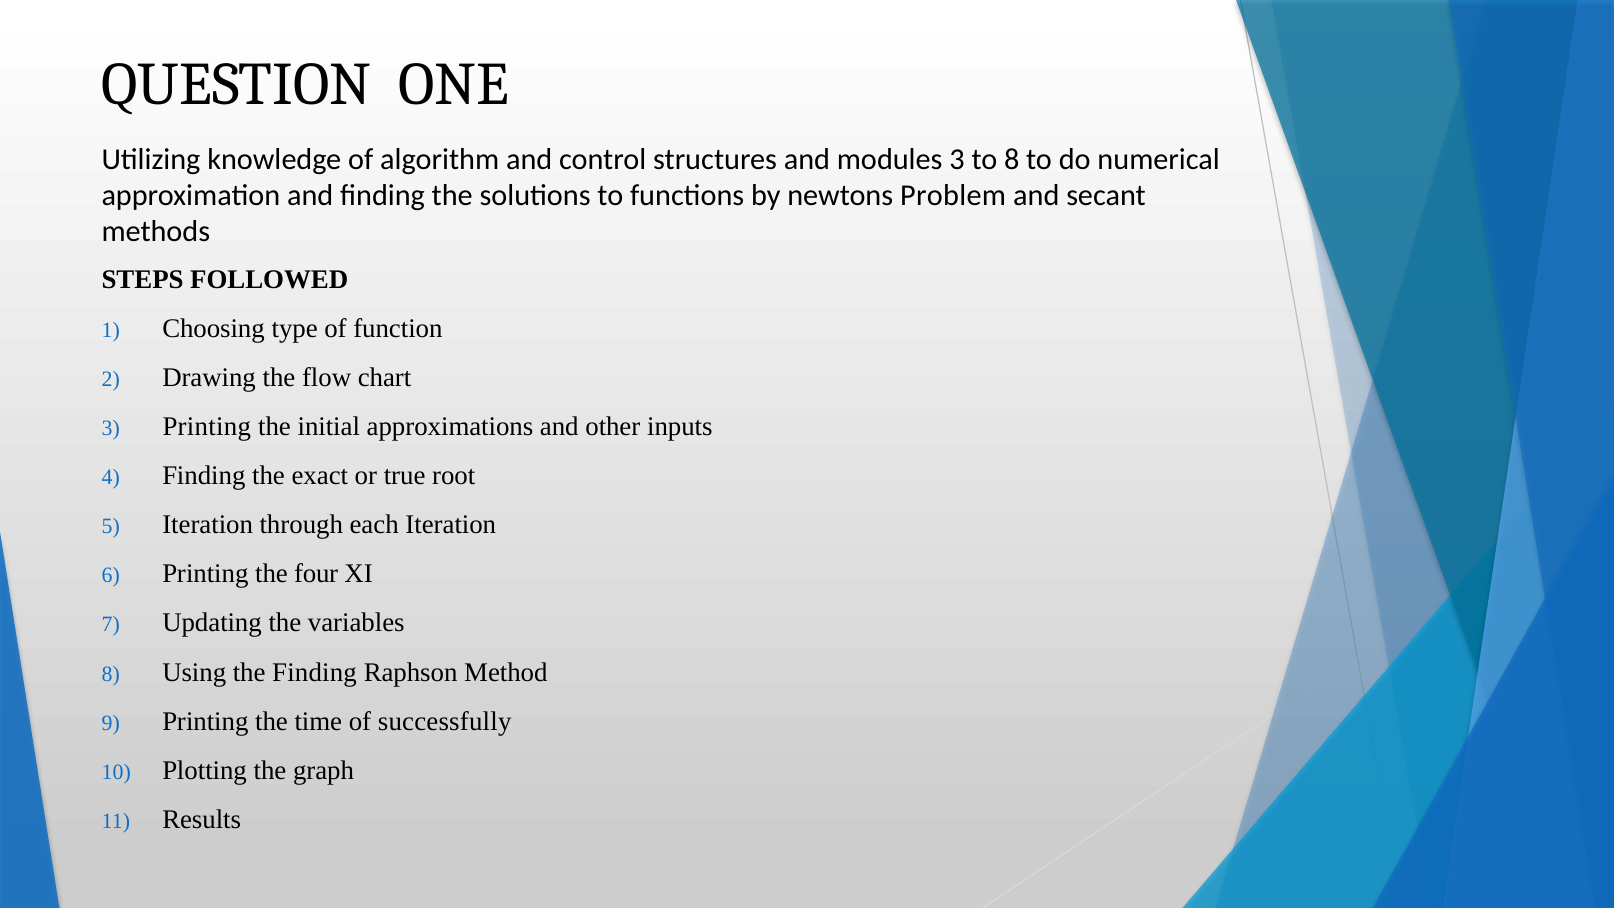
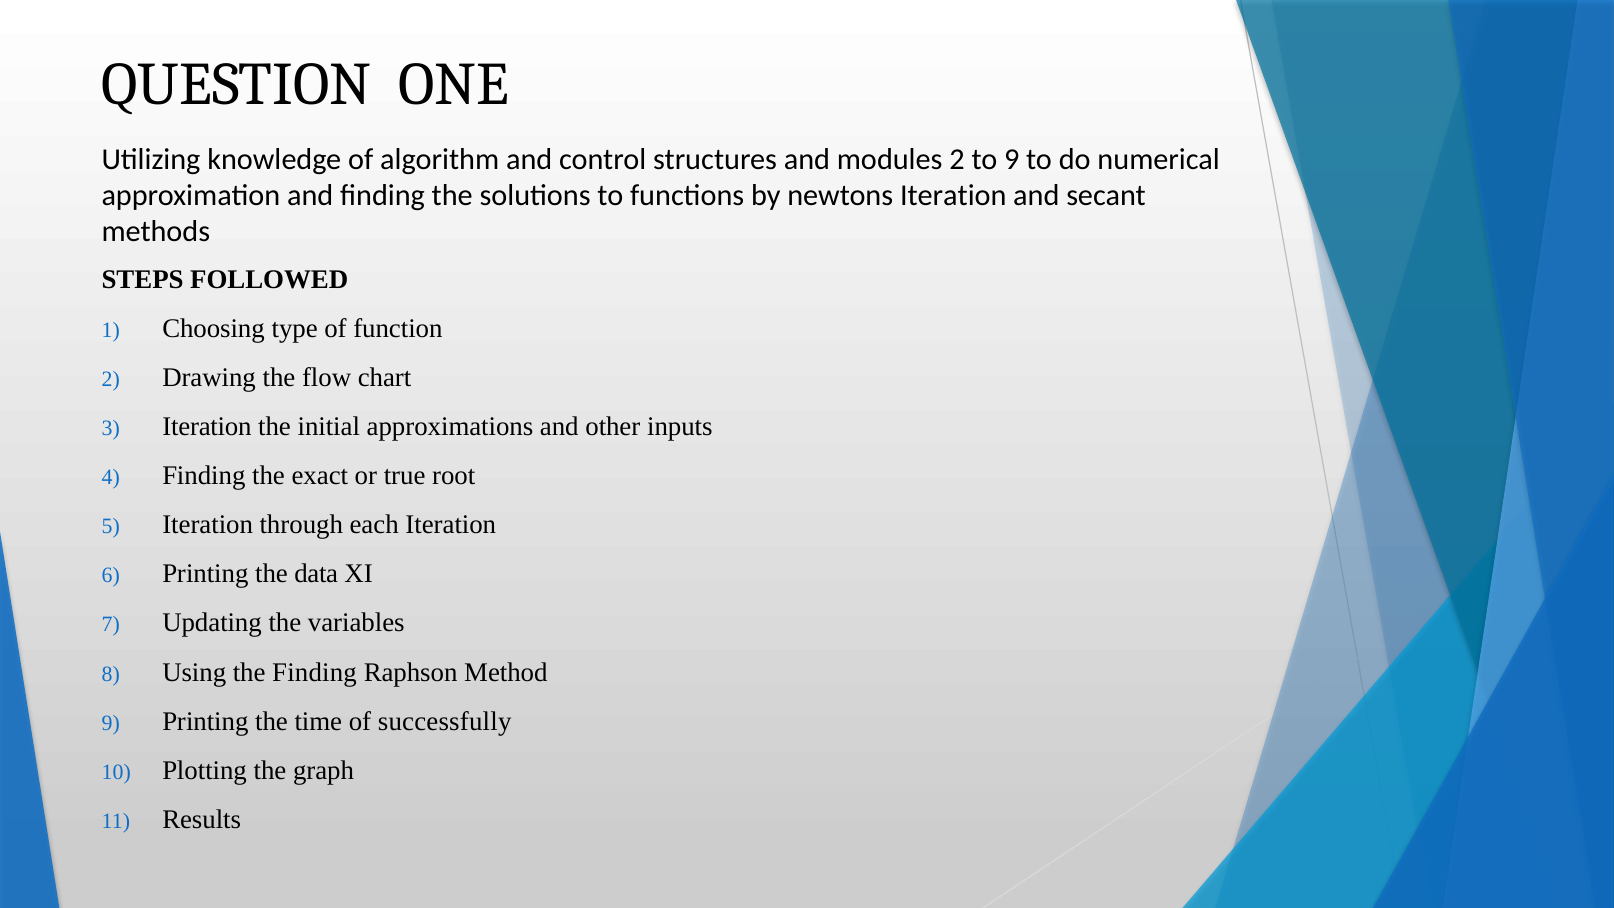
modules 3: 3 -> 2 (957, 159)
to 8: 8 -> 9 (1012, 159)
newtons Problem: Problem -> Iteration (953, 196)
Printing: Printing -> Iteration (207, 427)
four: four -> data (316, 574)
